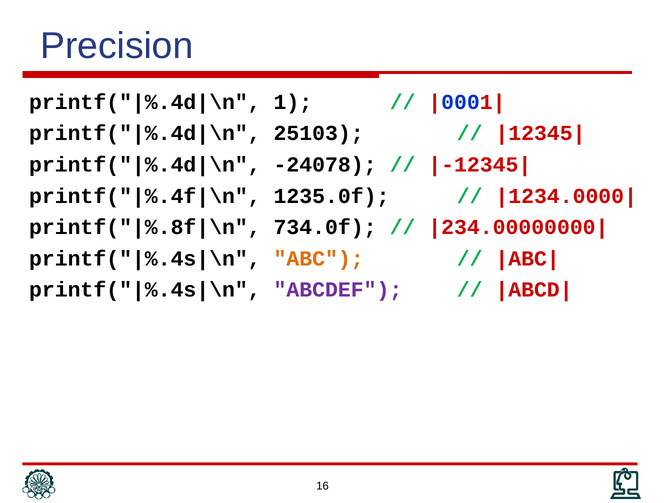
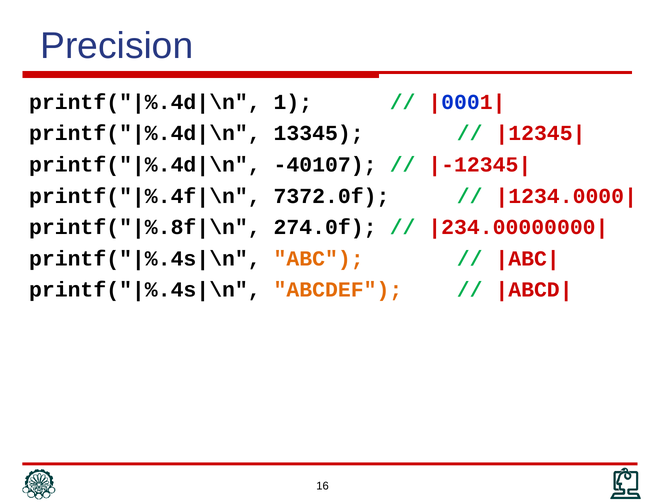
25103: 25103 -> 13345 (319, 133)
-24078: -24078 -> -40107 (325, 165)
1235.0f: 1235.0f -> 7372.0f (331, 196)
734.0f: 734.0f -> 274.0f (325, 227)
ABCDEF colour: purple -> orange (338, 290)
